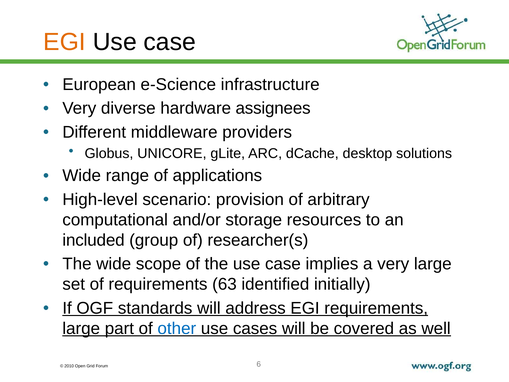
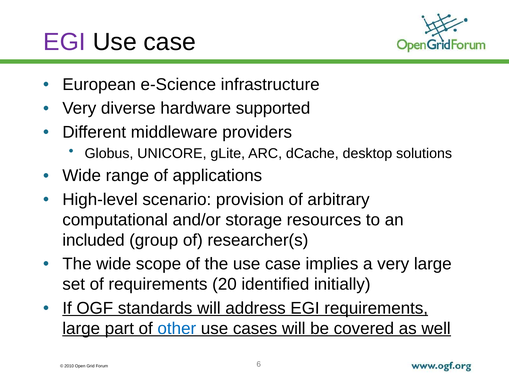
EGI colour: orange -> purple (65, 42)
assignees: assignees -> supported (273, 108)
63: 63 -> 20 (224, 284)
